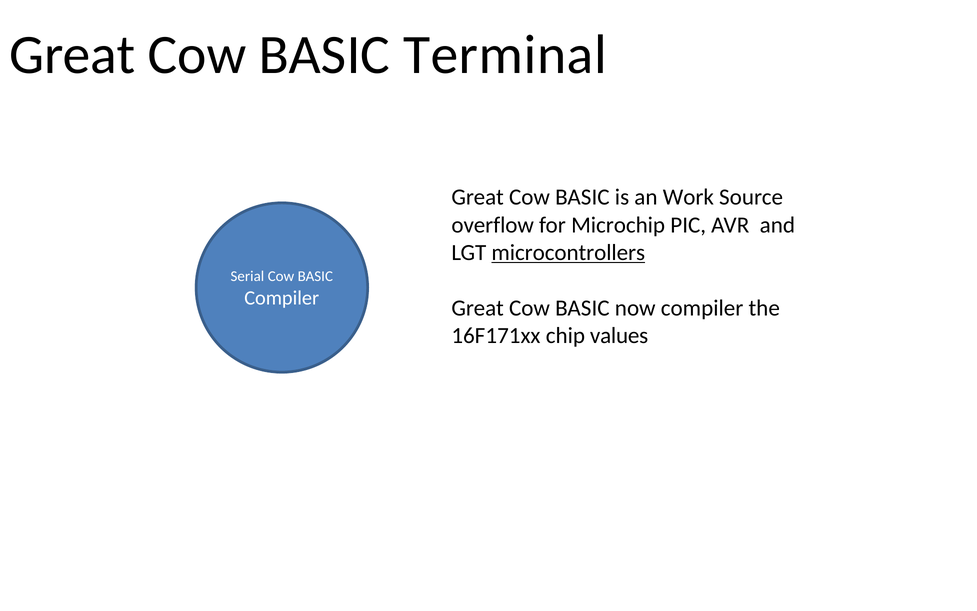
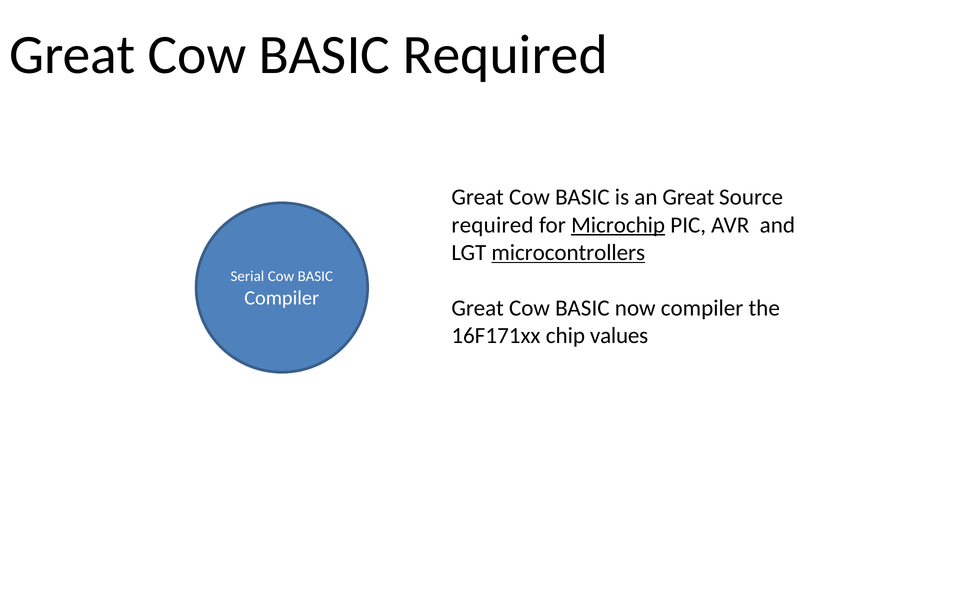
BASIC Terminal: Terminal -> Required (505, 55)
an Work: Work -> Great (688, 197)
overflow: overflow -> required (493, 225)
Microchip underline: none -> present (618, 225)
